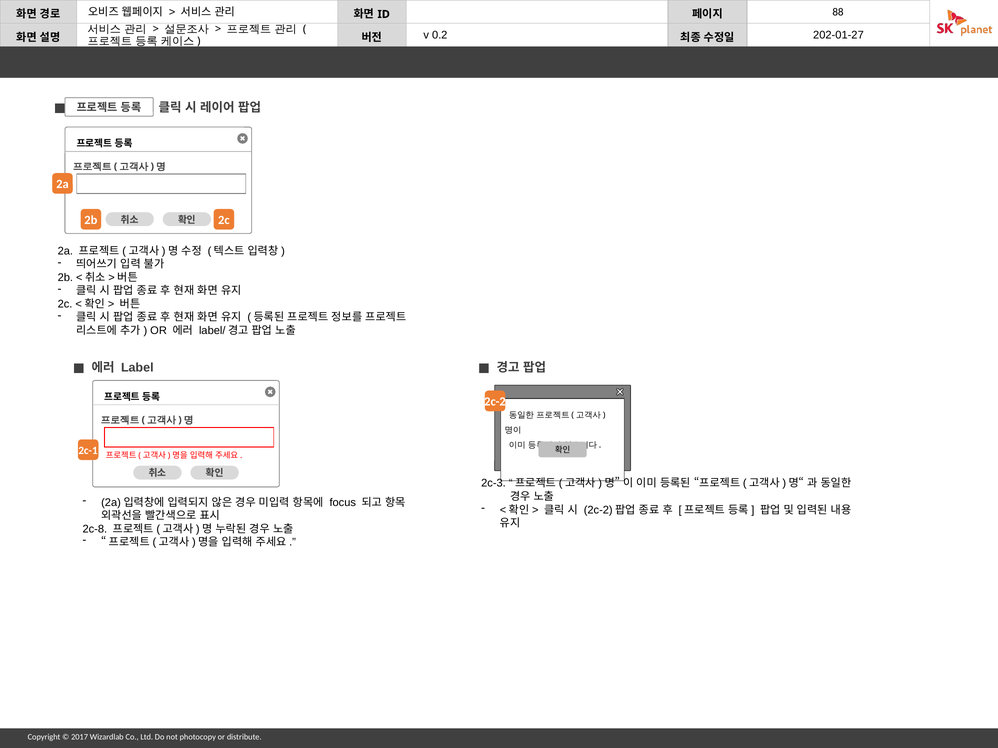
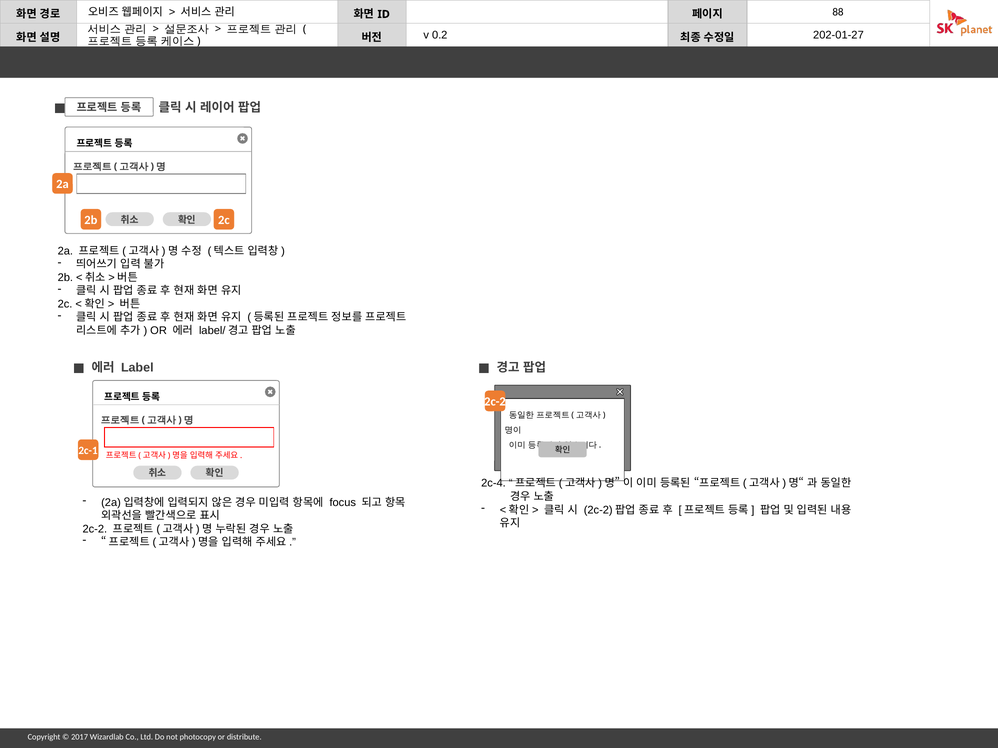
2c-3: 2c-3 -> 2c-4 (493, 484)
2c-8: 2c-8 -> 2c-2 (95, 529)
